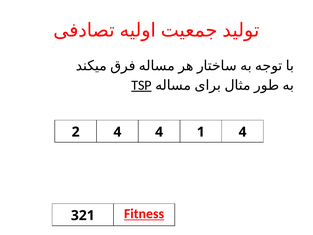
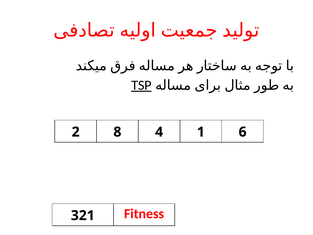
2 4: 4 -> 8 (117, 132)
1 4: 4 -> 6 (243, 132)
Fitness underline: present -> none (144, 214)
